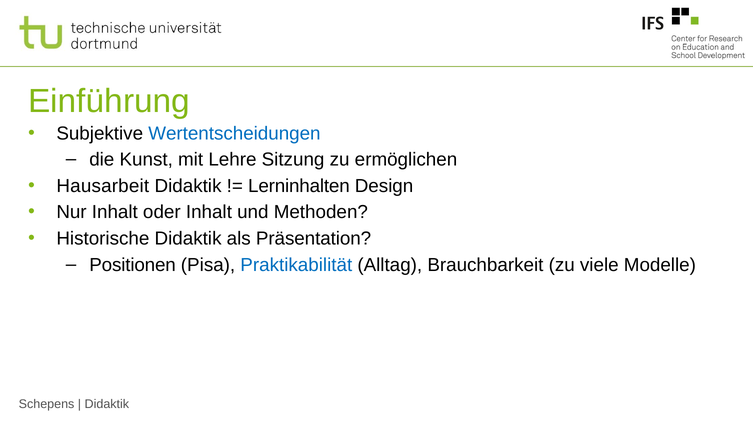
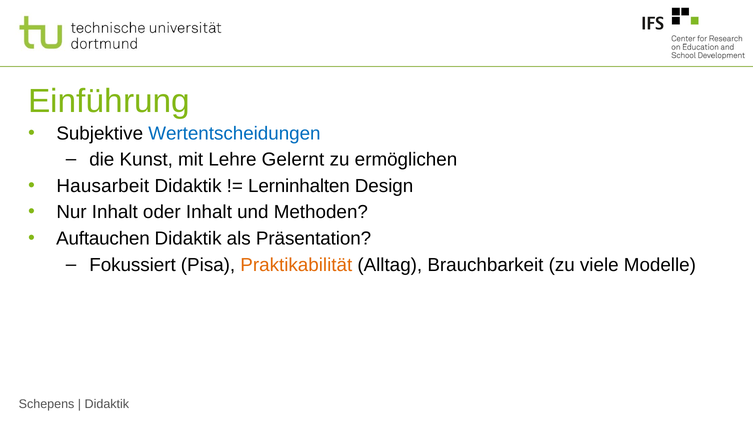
Sitzung: Sitzung -> Gelernt (293, 160)
Historische: Historische -> Auftauchen (103, 239)
Positionen: Positionen -> Fokussiert (133, 265)
Praktikabilität colour: blue -> orange (296, 265)
